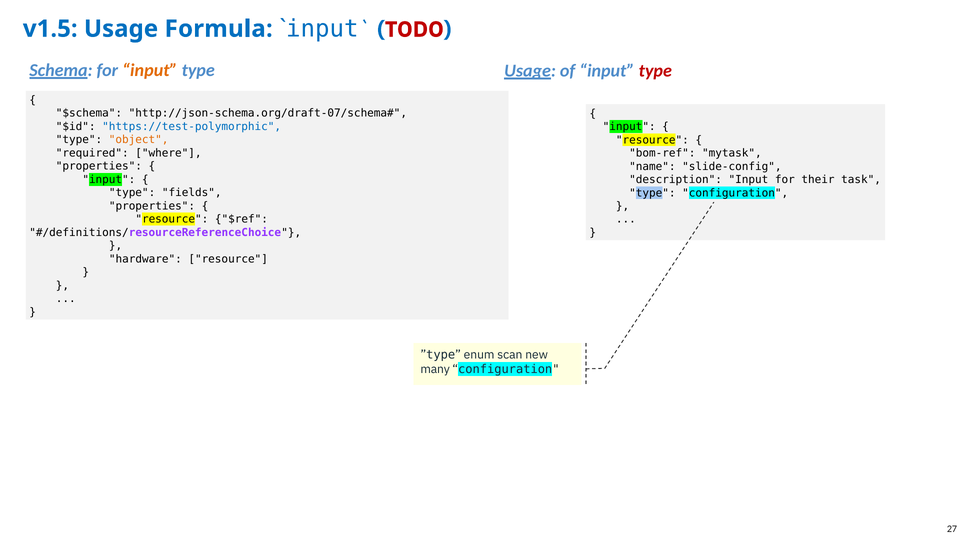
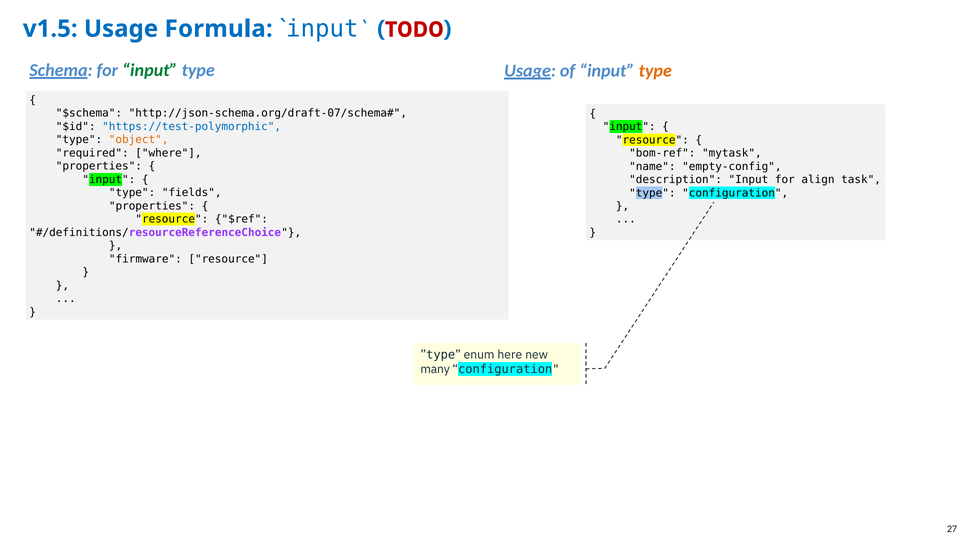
input colour: orange -> green (150, 70)
type colour: red -> orange (655, 71)
slide-config: slide-config -> empty-config (732, 166)
their: their -> align (818, 180)
hardware: hardware -> firmware (145, 259)
scan: scan -> here (510, 355)
